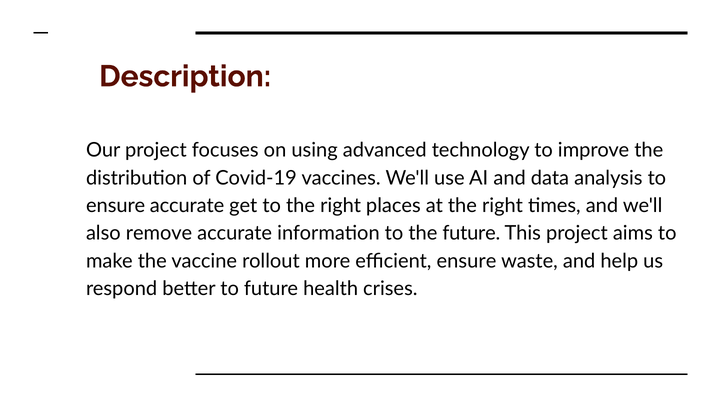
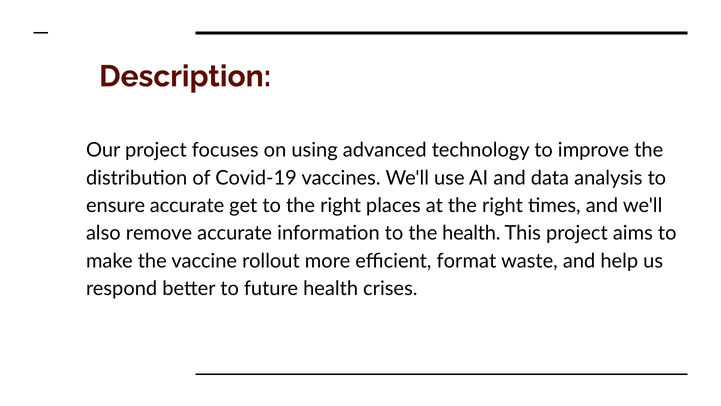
the future: future -> health (471, 233)
efficient ensure: ensure -> format (466, 261)
